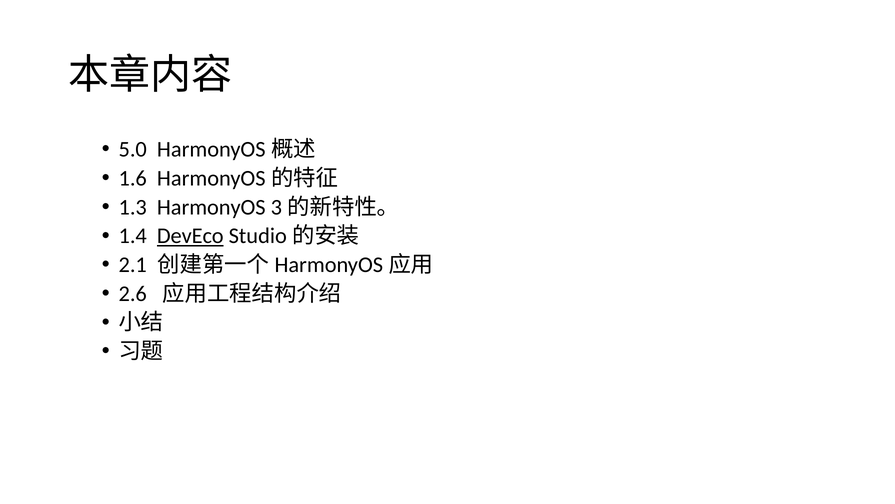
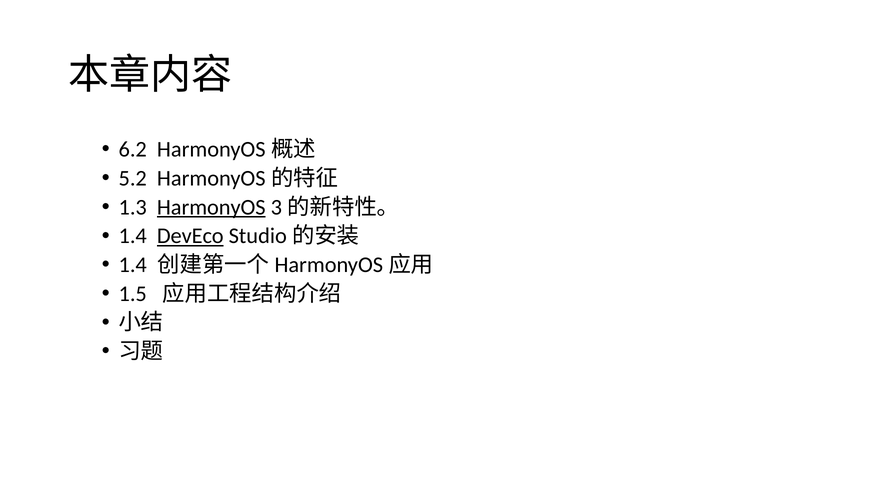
5.0: 5.0 -> 6.2 (133, 149)
1.6: 1.6 -> 5.2 (133, 178)
HarmonyOS underline: none -> present (211, 207)
2.1: 2.1 -> 1.4 (133, 265)
2.6: 2.6 -> 1.5 (133, 293)
